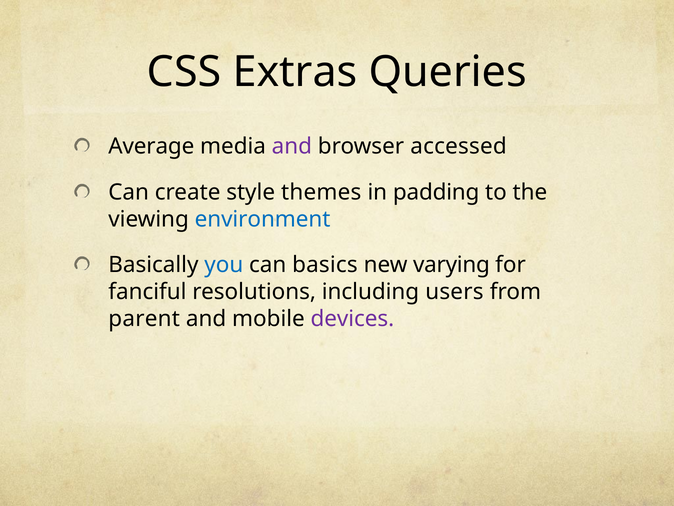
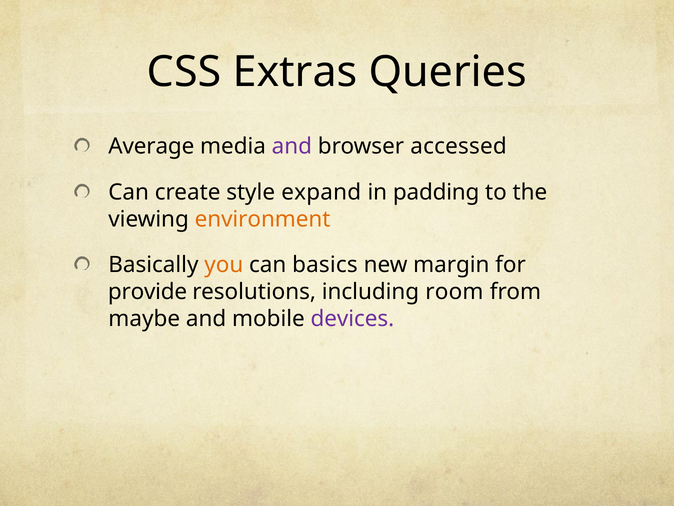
themes: themes -> expand (321, 192)
environment colour: blue -> orange (263, 219)
you colour: blue -> orange (224, 265)
varying: varying -> margin (451, 265)
fanciful: fanciful -> provide (148, 292)
users: users -> room (454, 292)
parent: parent -> maybe (144, 319)
